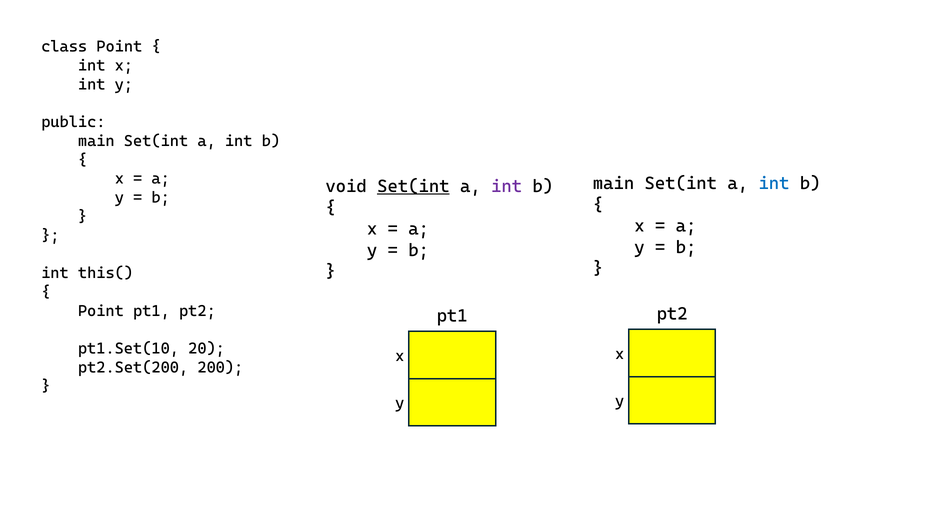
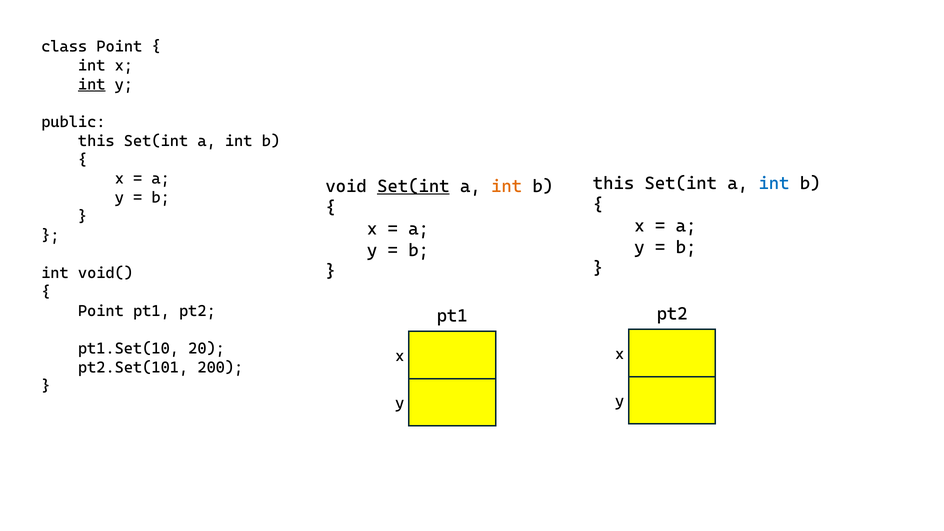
int underline: none -> present (92, 84)
main: main -> this (96, 141)
main: main -> this (614, 184)
int colour: purple -> orange (507, 187)
this(: this( -> void( (106, 273)
pt2.Set(200: pt2.Set(200 -> pt2.Set(101 (133, 367)
